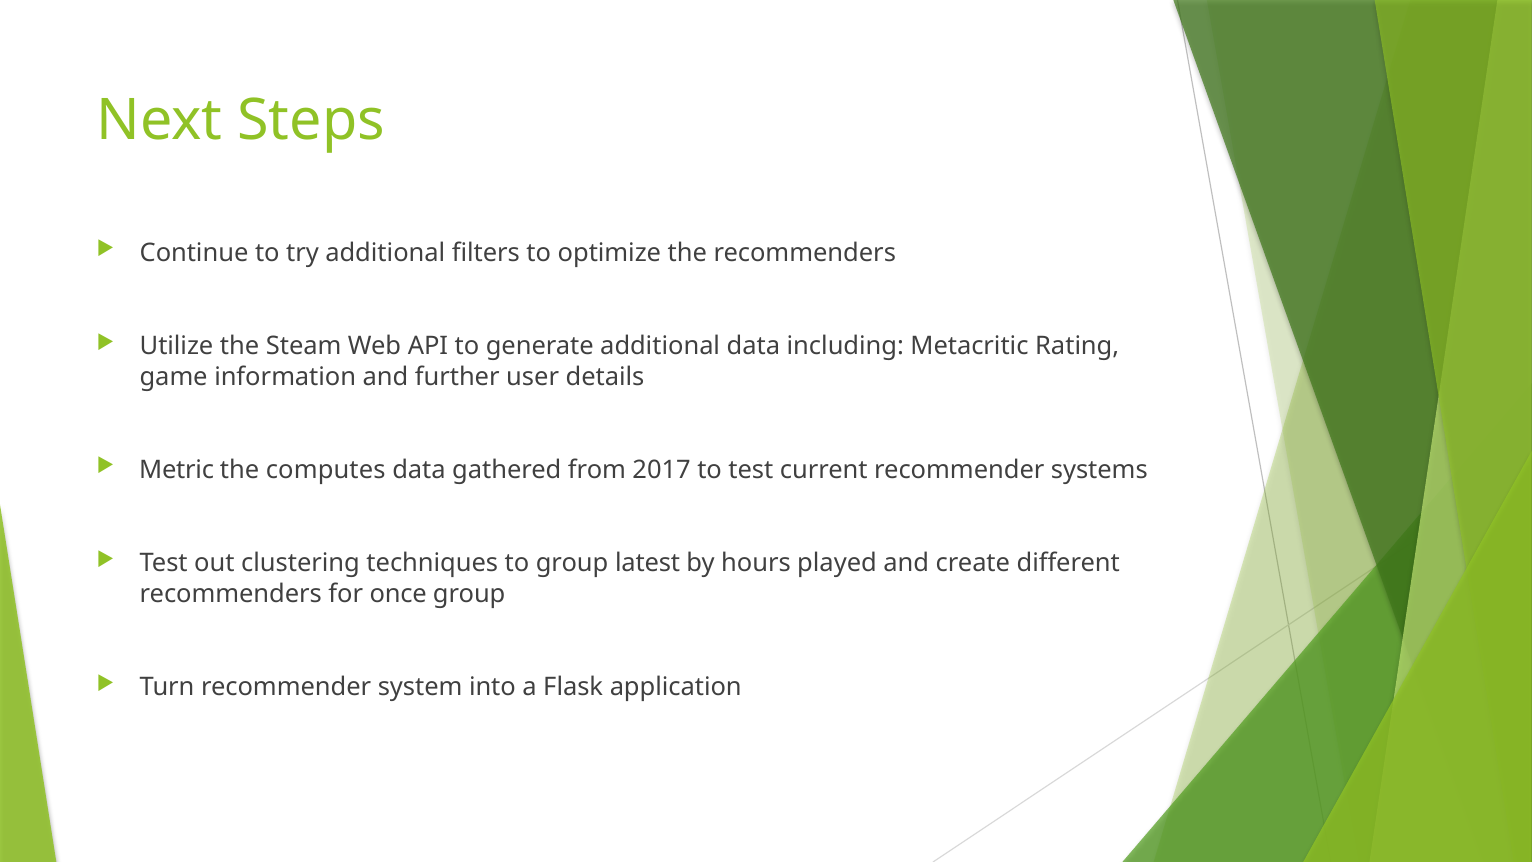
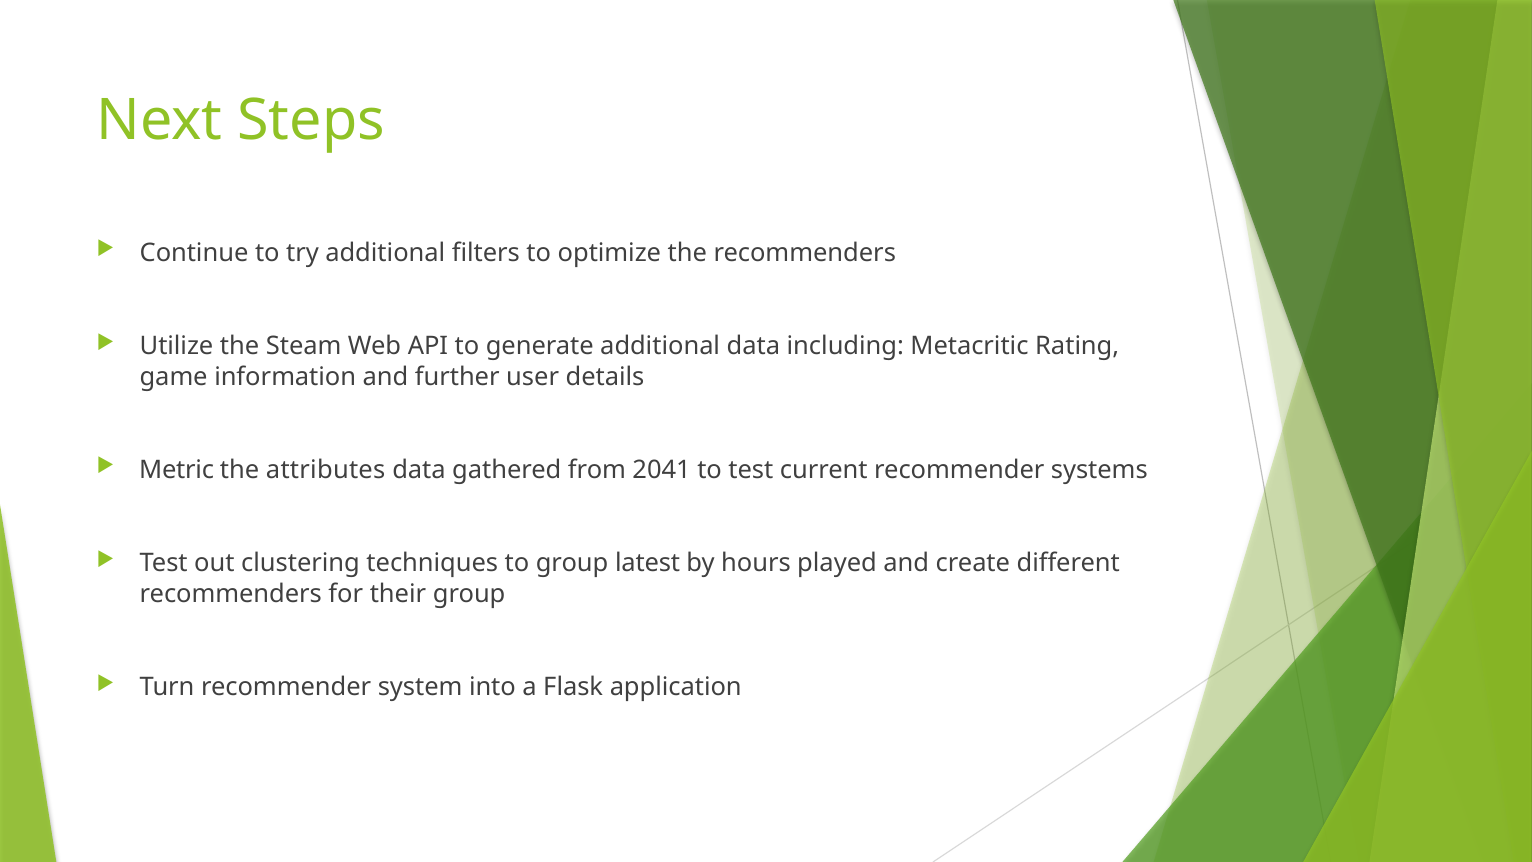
computes: computes -> attributes (326, 470)
2017: 2017 -> 2041 (662, 470)
once: once -> their (398, 594)
